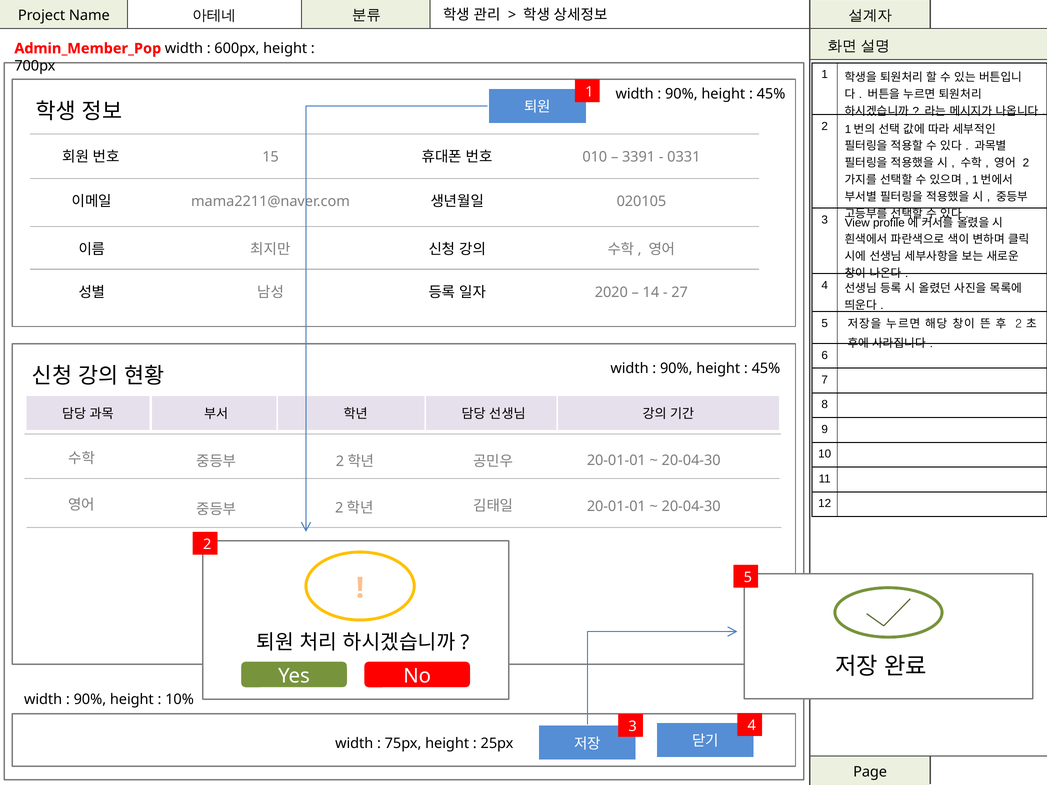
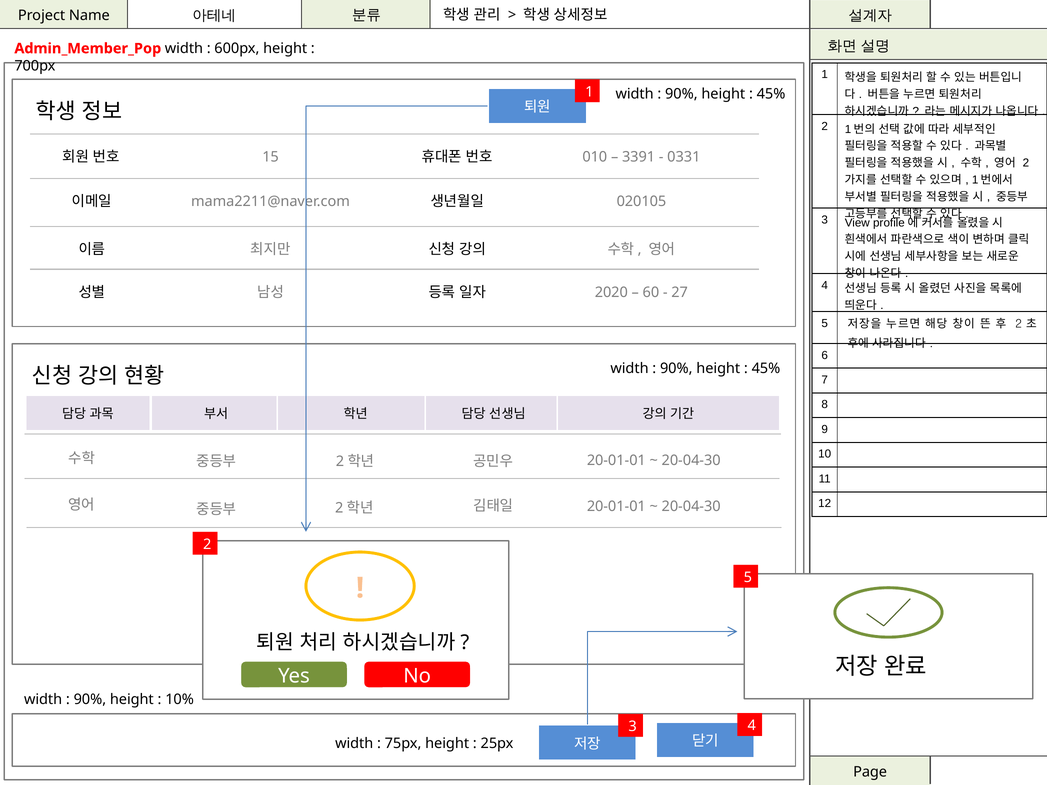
14: 14 -> 60 (651, 292)
